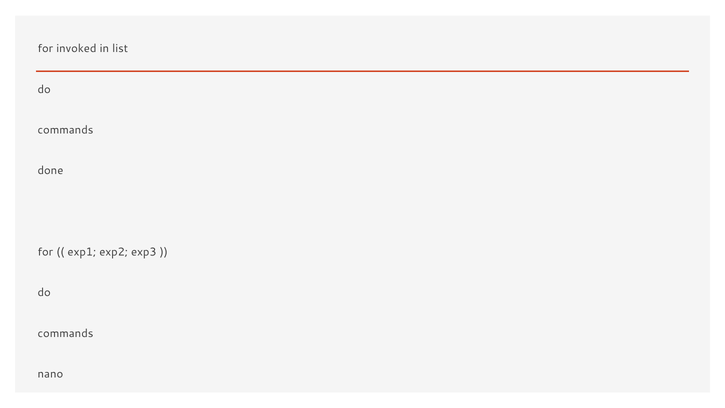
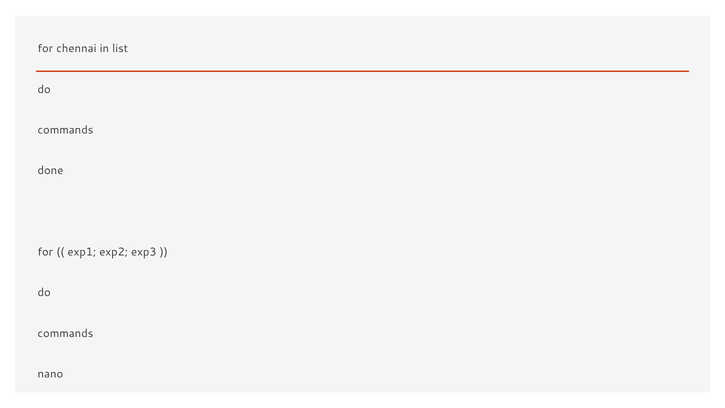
invoked: invoked -> chennai (76, 49)
